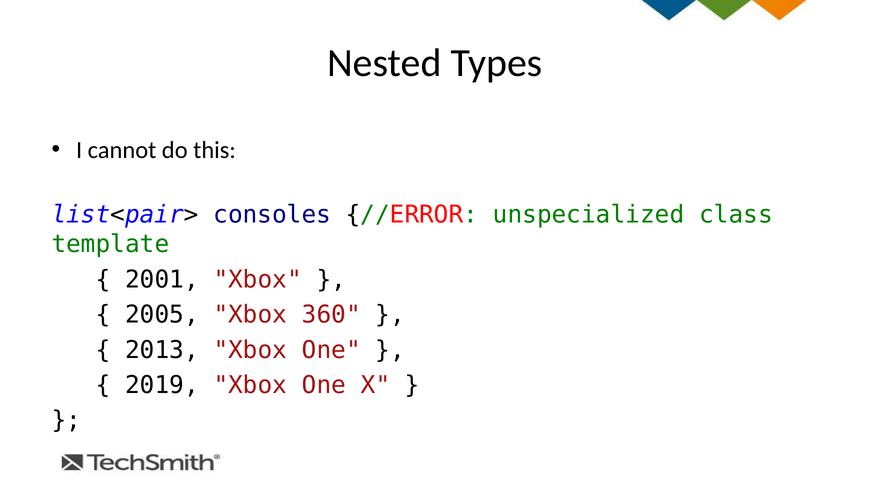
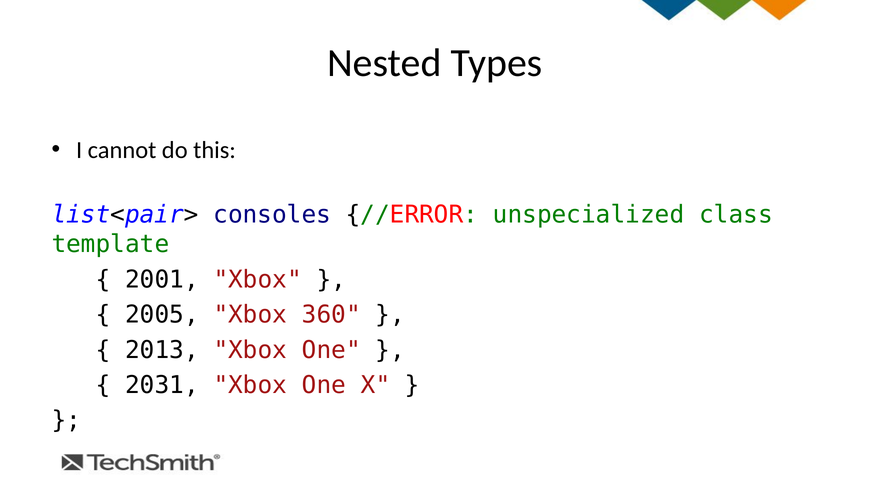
2019: 2019 -> 2031 (162, 385)
